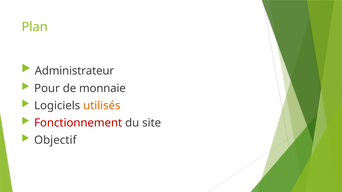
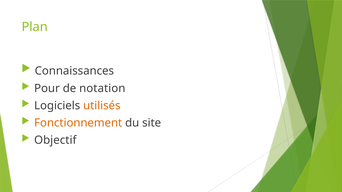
Administrateur: Administrateur -> Connaissances (74, 71)
monnaie: monnaie -> notation (102, 88)
Fonctionnement colour: red -> orange (78, 123)
